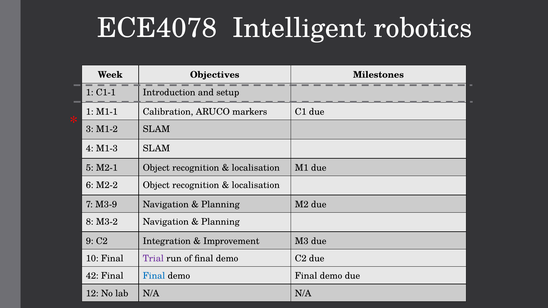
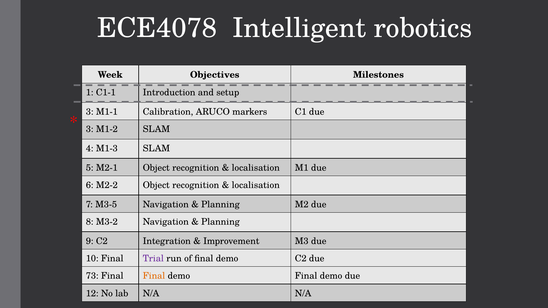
1: 1 -> 3 (90, 112)
M3-9: M3-9 -> M3-5 (106, 204)
42: 42 -> 73 (92, 276)
Final colour: blue -> orange (154, 276)
